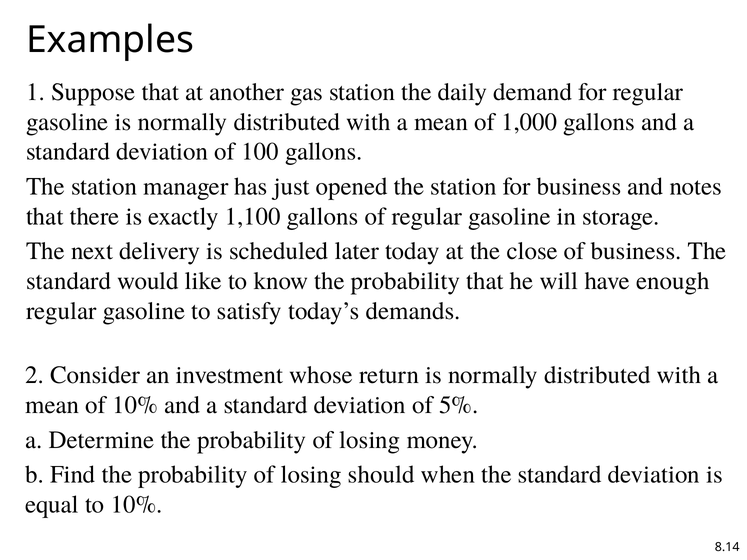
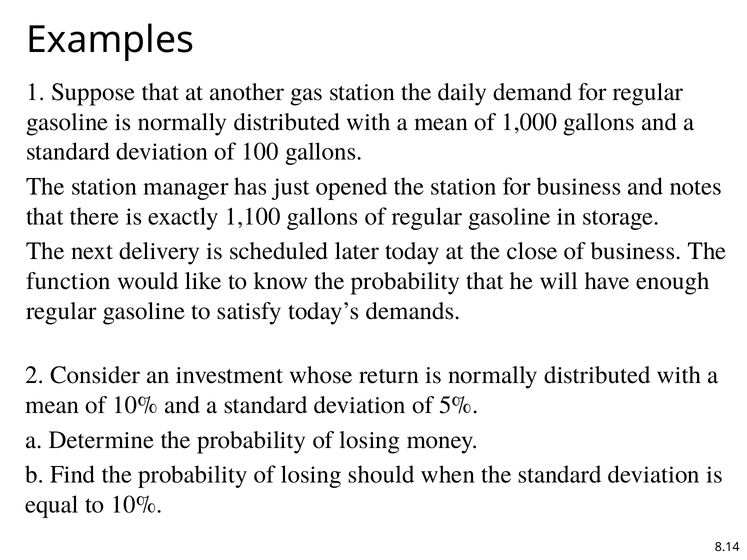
standard: standard -> function (69, 281)
